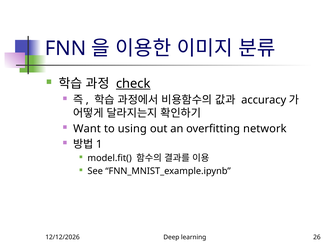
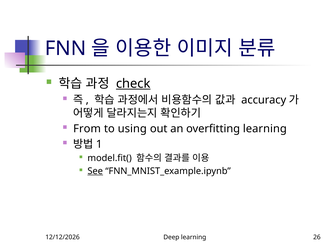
Want: Want -> From (87, 128)
overfitting network: network -> learning (265, 128)
See underline: none -> present (95, 171)
